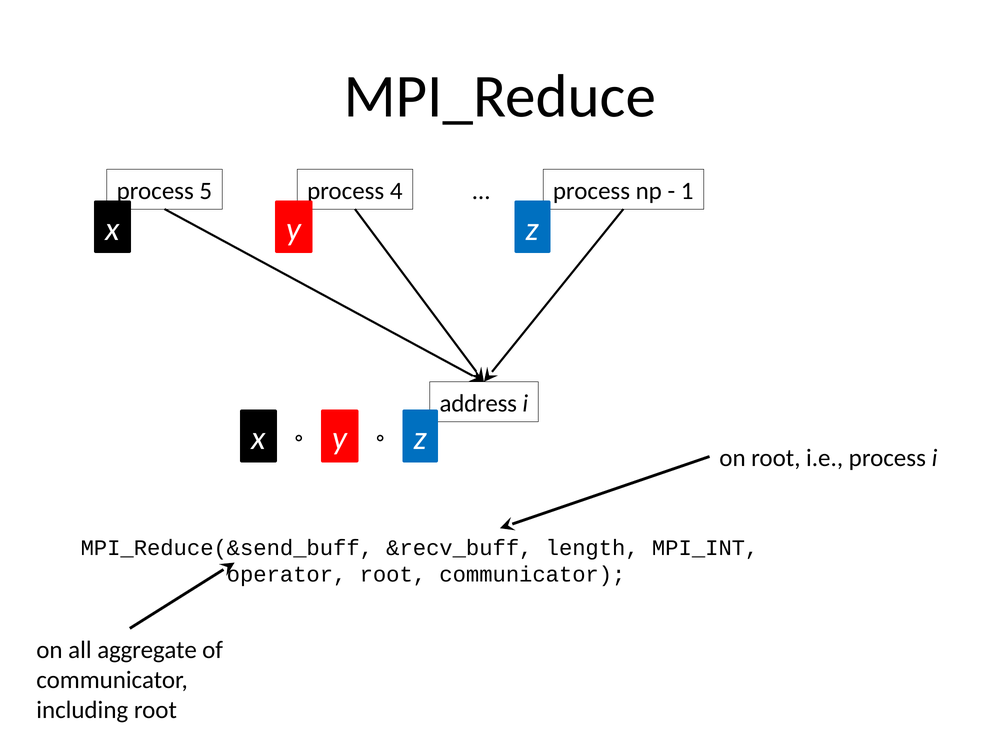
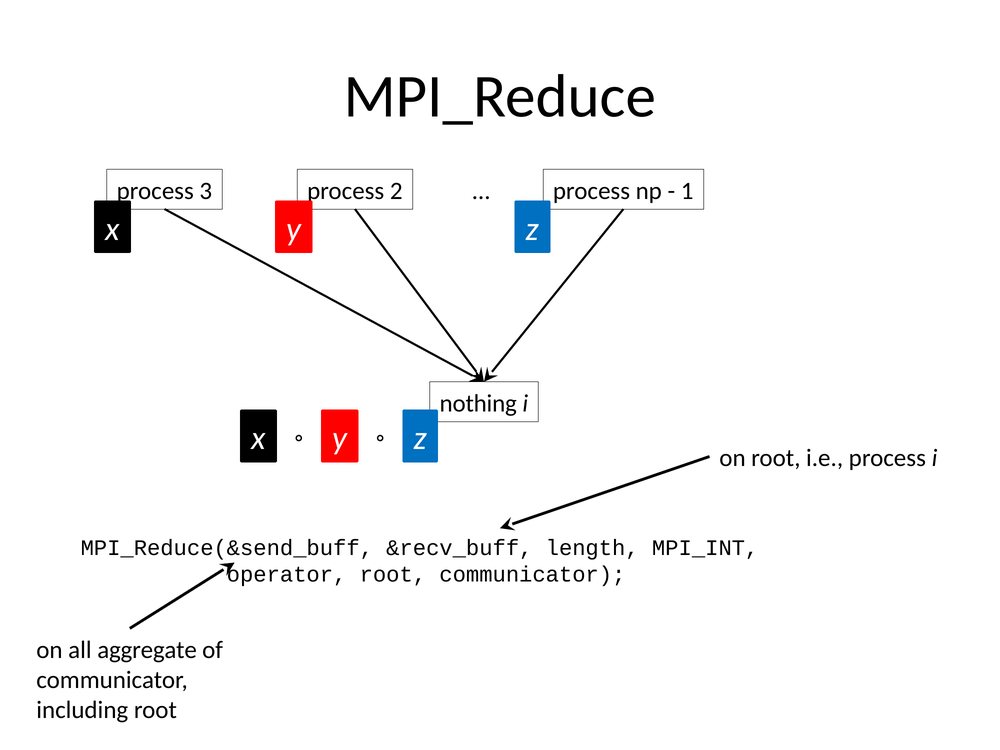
5: 5 -> 3 (206, 191)
4: 4 -> 2 (396, 191)
address: address -> nothing (478, 403)
